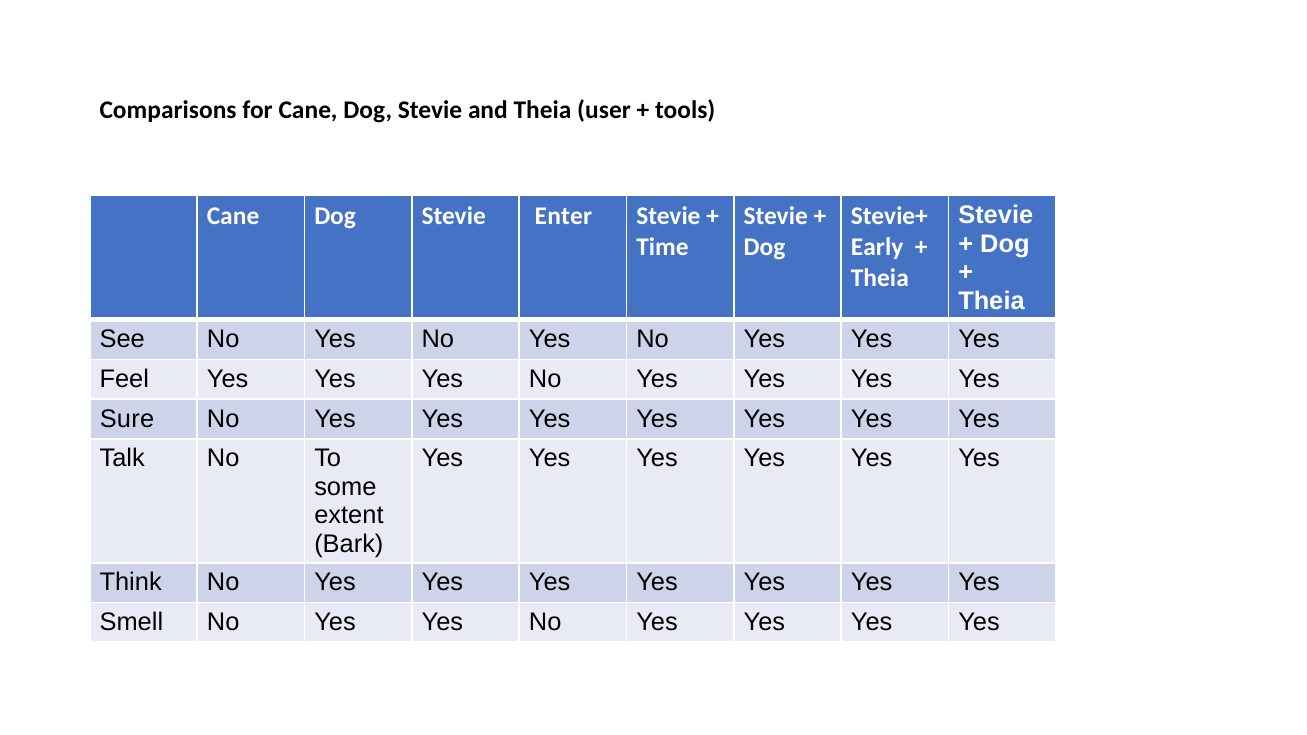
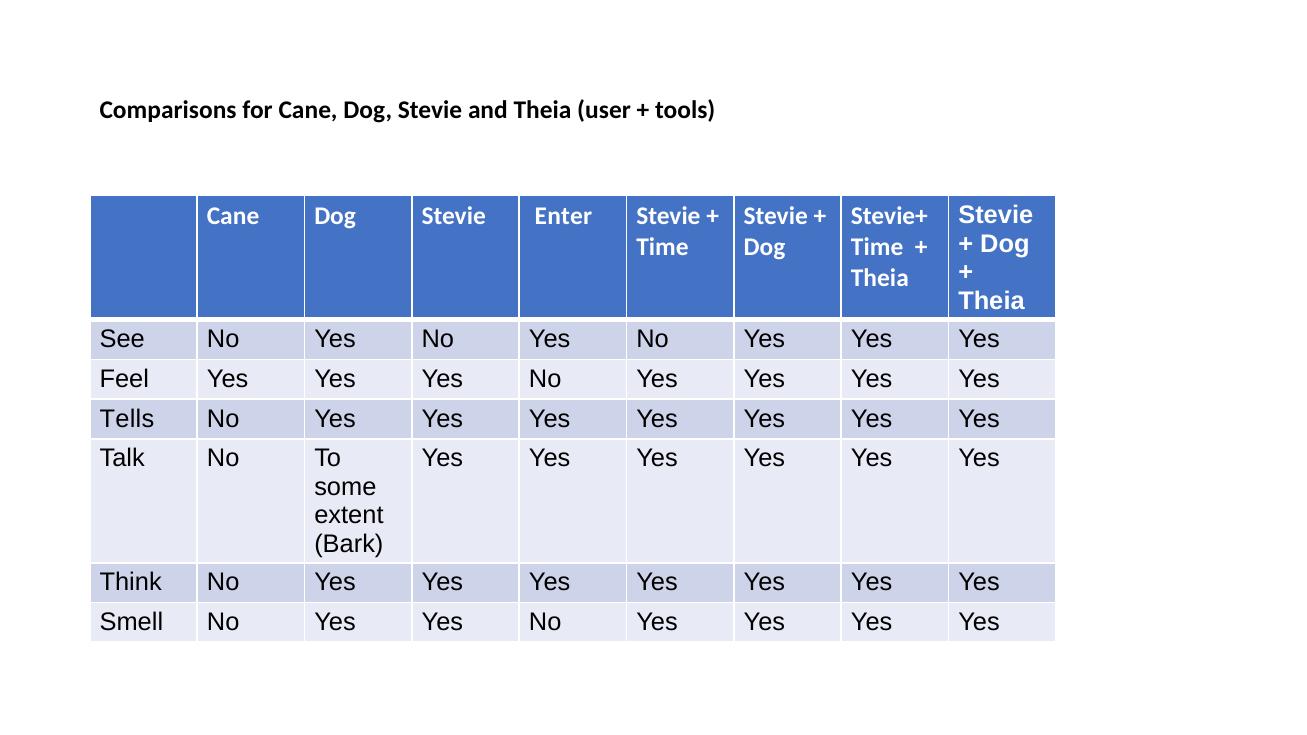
Early: Early -> Time (877, 247)
Sure: Sure -> Tells (127, 419)
